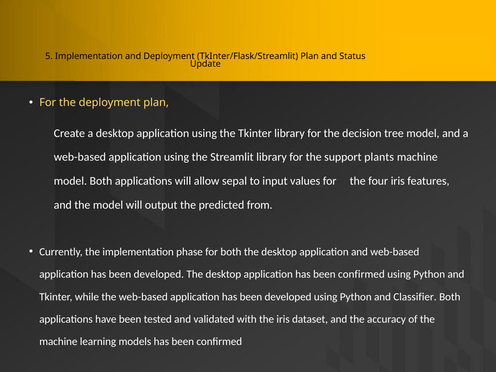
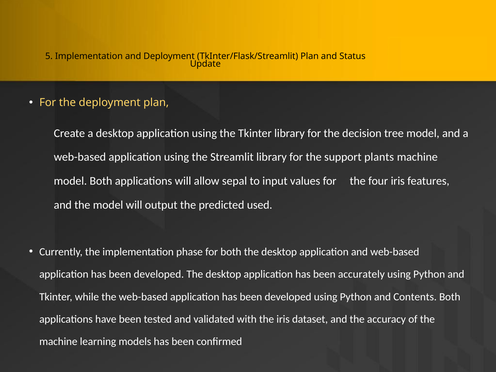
from: from -> used (260, 205)
application has been confirmed: confirmed -> accurately (361, 274)
Classifier: Classifier -> Contents (415, 297)
